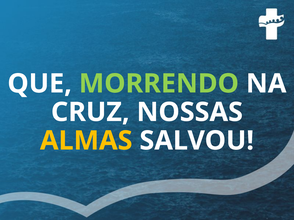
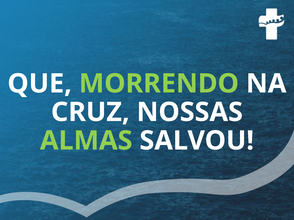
ALMAS colour: yellow -> light green (86, 141)
